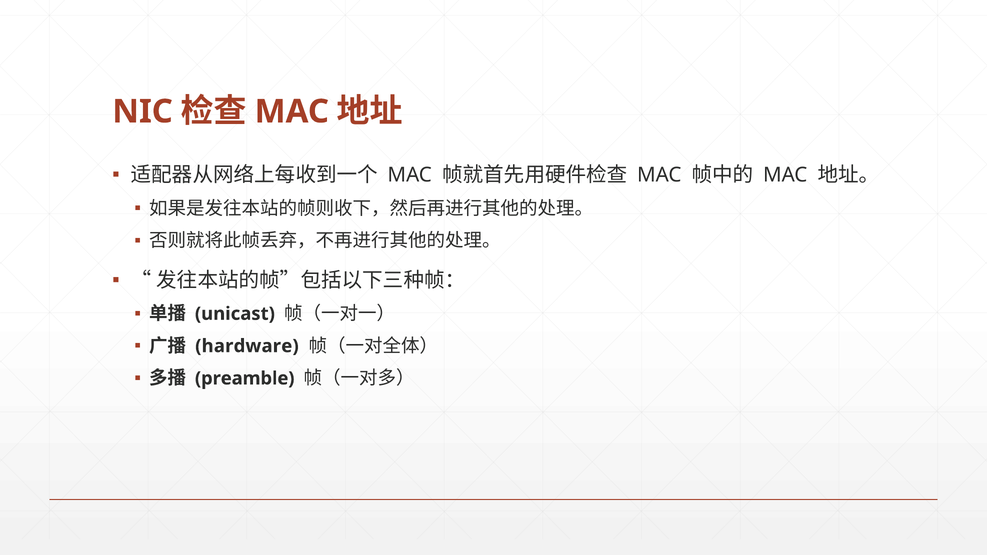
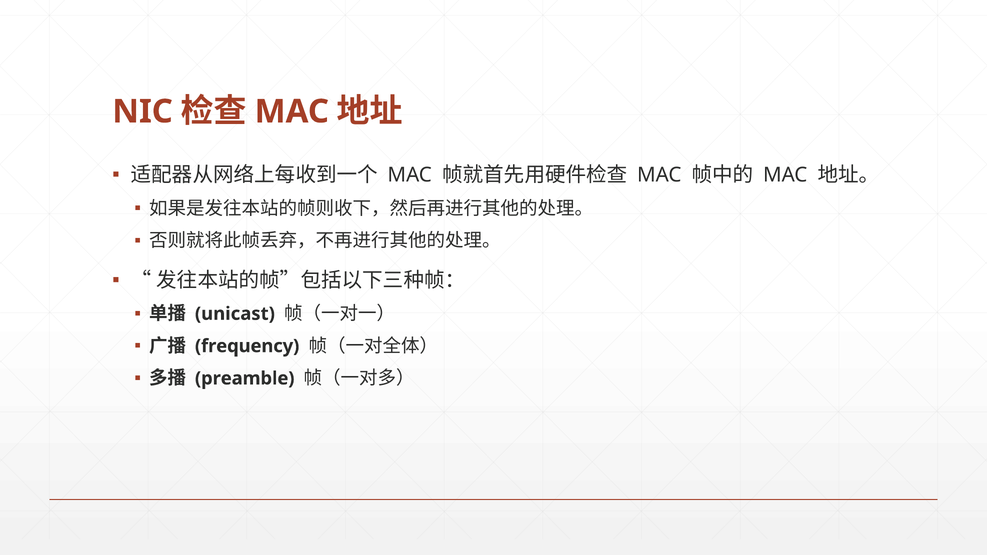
hardware: hardware -> frequency (247, 346)
